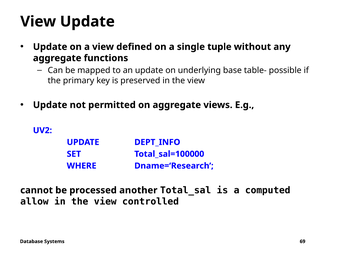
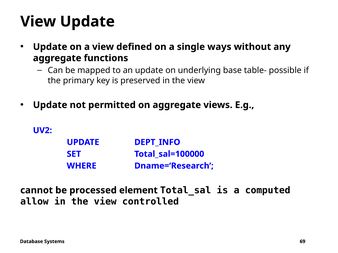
tuple: tuple -> ways (219, 47)
another: another -> element (138, 191)
